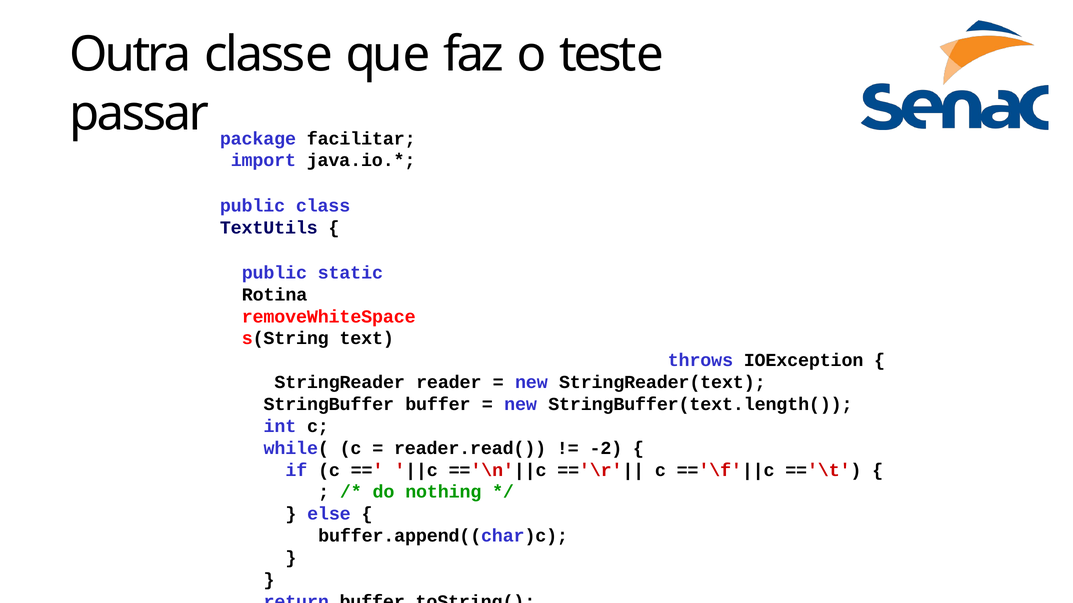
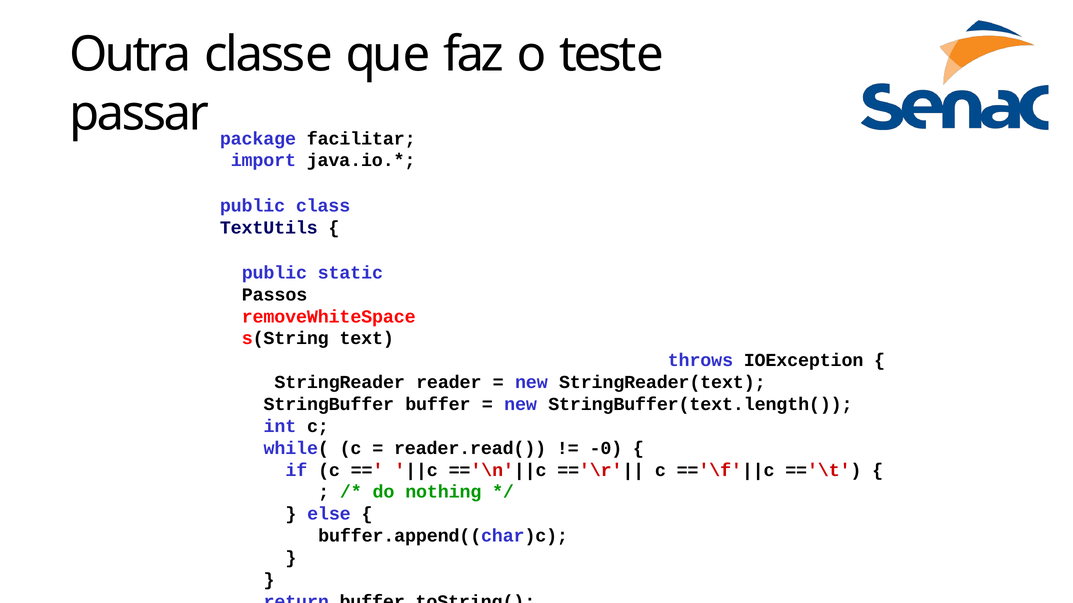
Rotina: Rotina -> Passos (275, 295)
-2: -2 -> -0 (606, 448)
